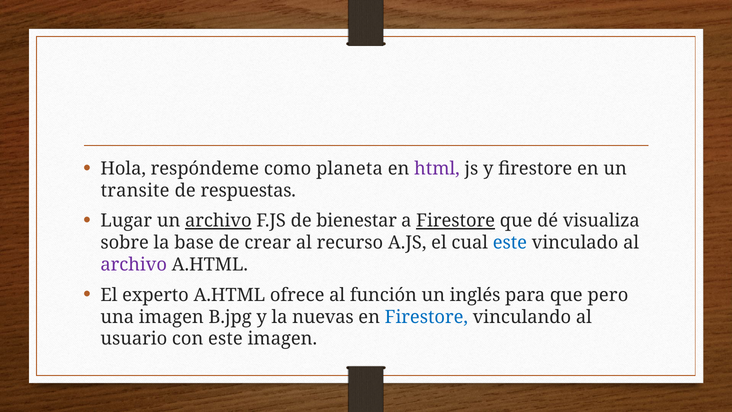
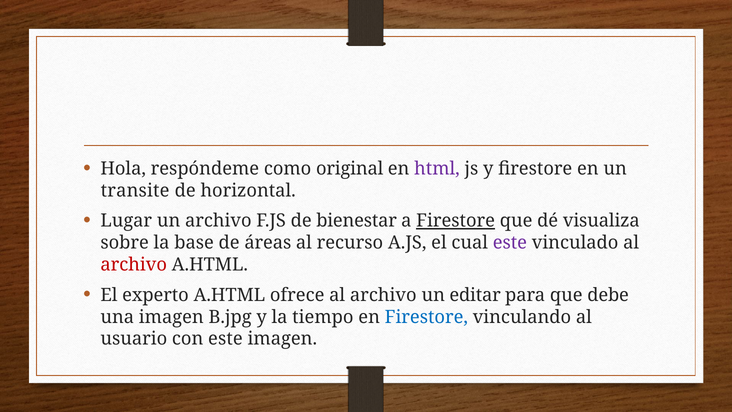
planeta: planeta -> original (350, 169)
respuestas: respuestas -> horizontal (248, 190)
archivo underline: present -> none (218, 221)
crear: crear -> áreas (268, 243)
este colour: blue -> purple (510, 243)
archivo colour: purple -> red (134, 265)
ofrece al función: función -> archivo (383, 295)
inglés: inglés -> editar (475, 295)
pero: pero -> debe (608, 295)
nuevas: nuevas -> tiempo (323, 317)
